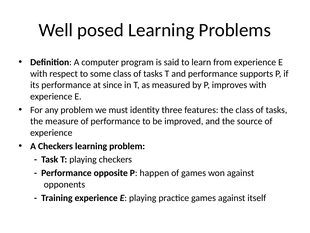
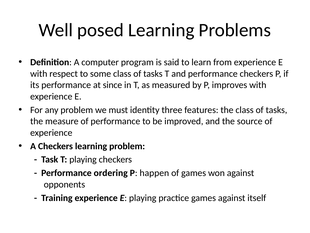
performance supports: supports -> checkers (256, 74)
opposite: opposite -> ordering (111, 173)
